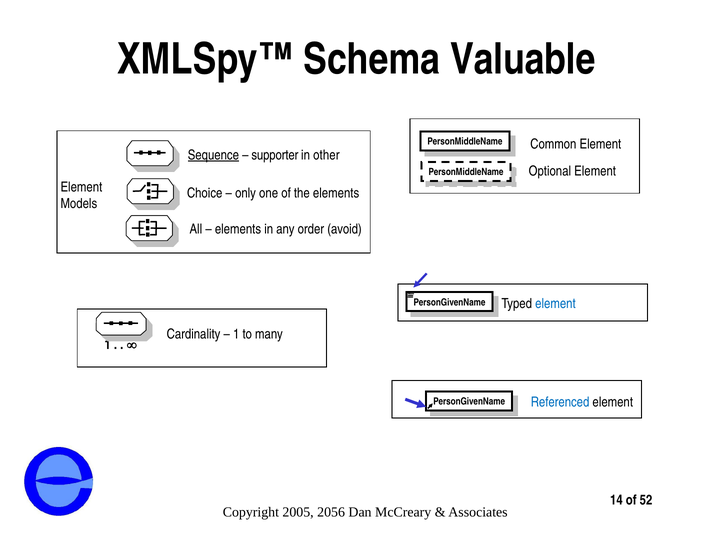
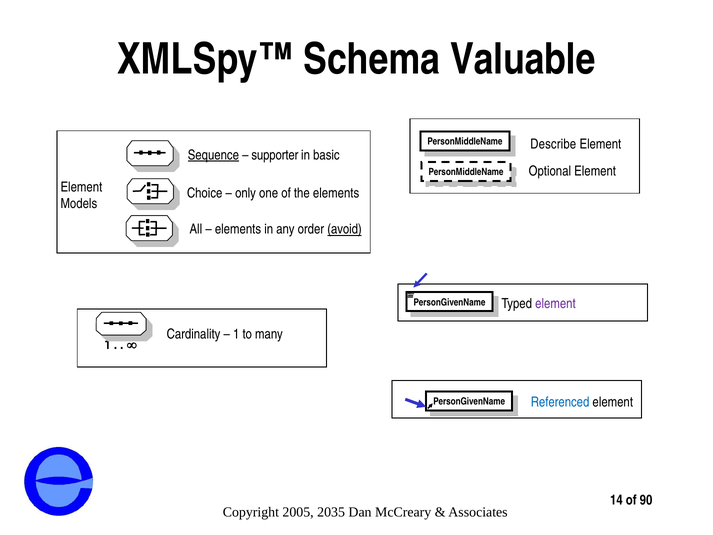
Common: Common -> Describe (553, 144)
other: other -> basic (326, 155)
avoid underline: none -> present (345, 229)
element colour: blue -> purple (555, 304)
52: 52 -> 90 (646, 500)
2056: 2056 -> 2035 (331, 512)
